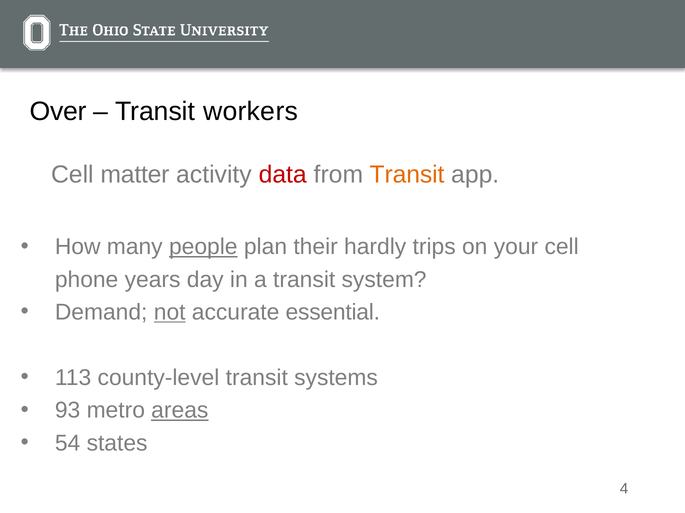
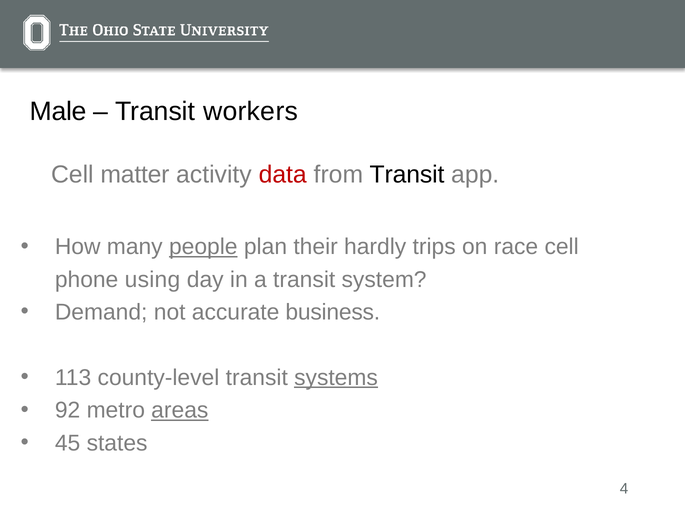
Over: Over -> Male (58, 112)
Transit colour: orange -> black (407, 175)
your: your -> race (516, 247)
years: years -> using (152, 280)
not underline: present -> none (170, 313)
essential: essential -> business (333, 313)
systems underline: none -> present (336, 378)
93: 93 -> 92 (68, 411)
54: 54 -> 45 (68, 444)
